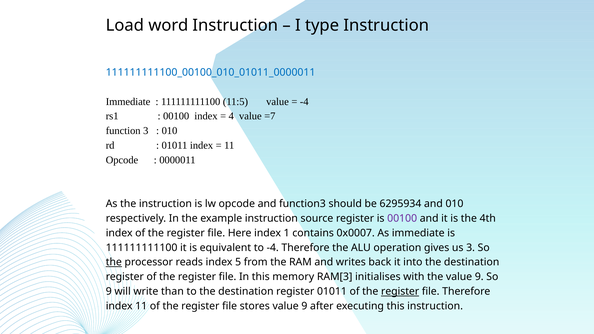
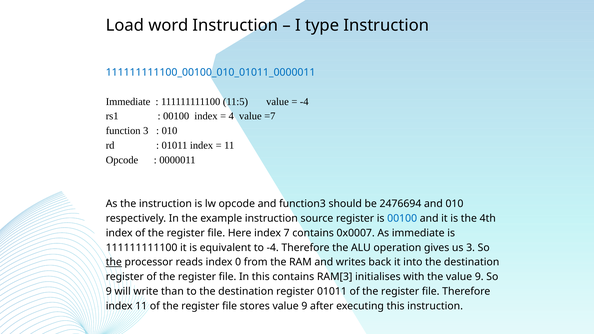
6295934: 6295934 -> 2476694 (400, 204)
00100 colour: purple -> blue (402, 218)
1: 1 -> 7 (287, 233)
5: 5 -> 0 (238, 262)
this memory: memory -> contains (293, 277)
register underline: present -> none (400, 291)
